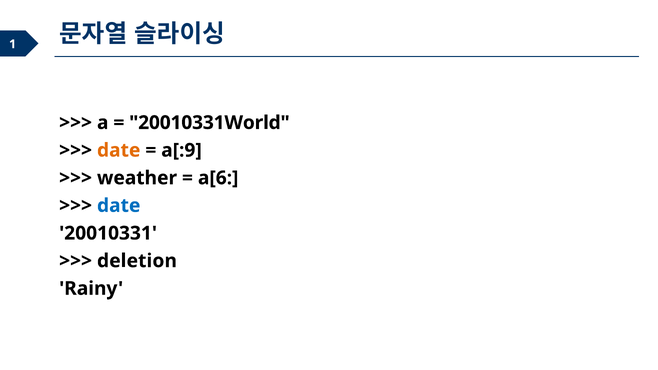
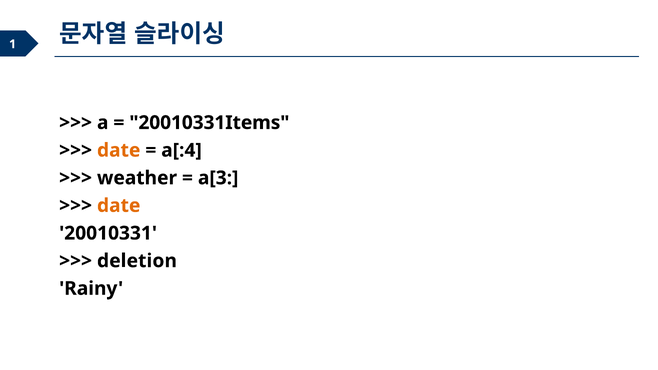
20010331World: 20010331World -> 20010331Items (209, 123)
a[:9: a[:9 -> a[:4 (181, 150)
a[6: a[6 -> a[3 (218, 178)
date colour: blue -> orange (119, 206)
